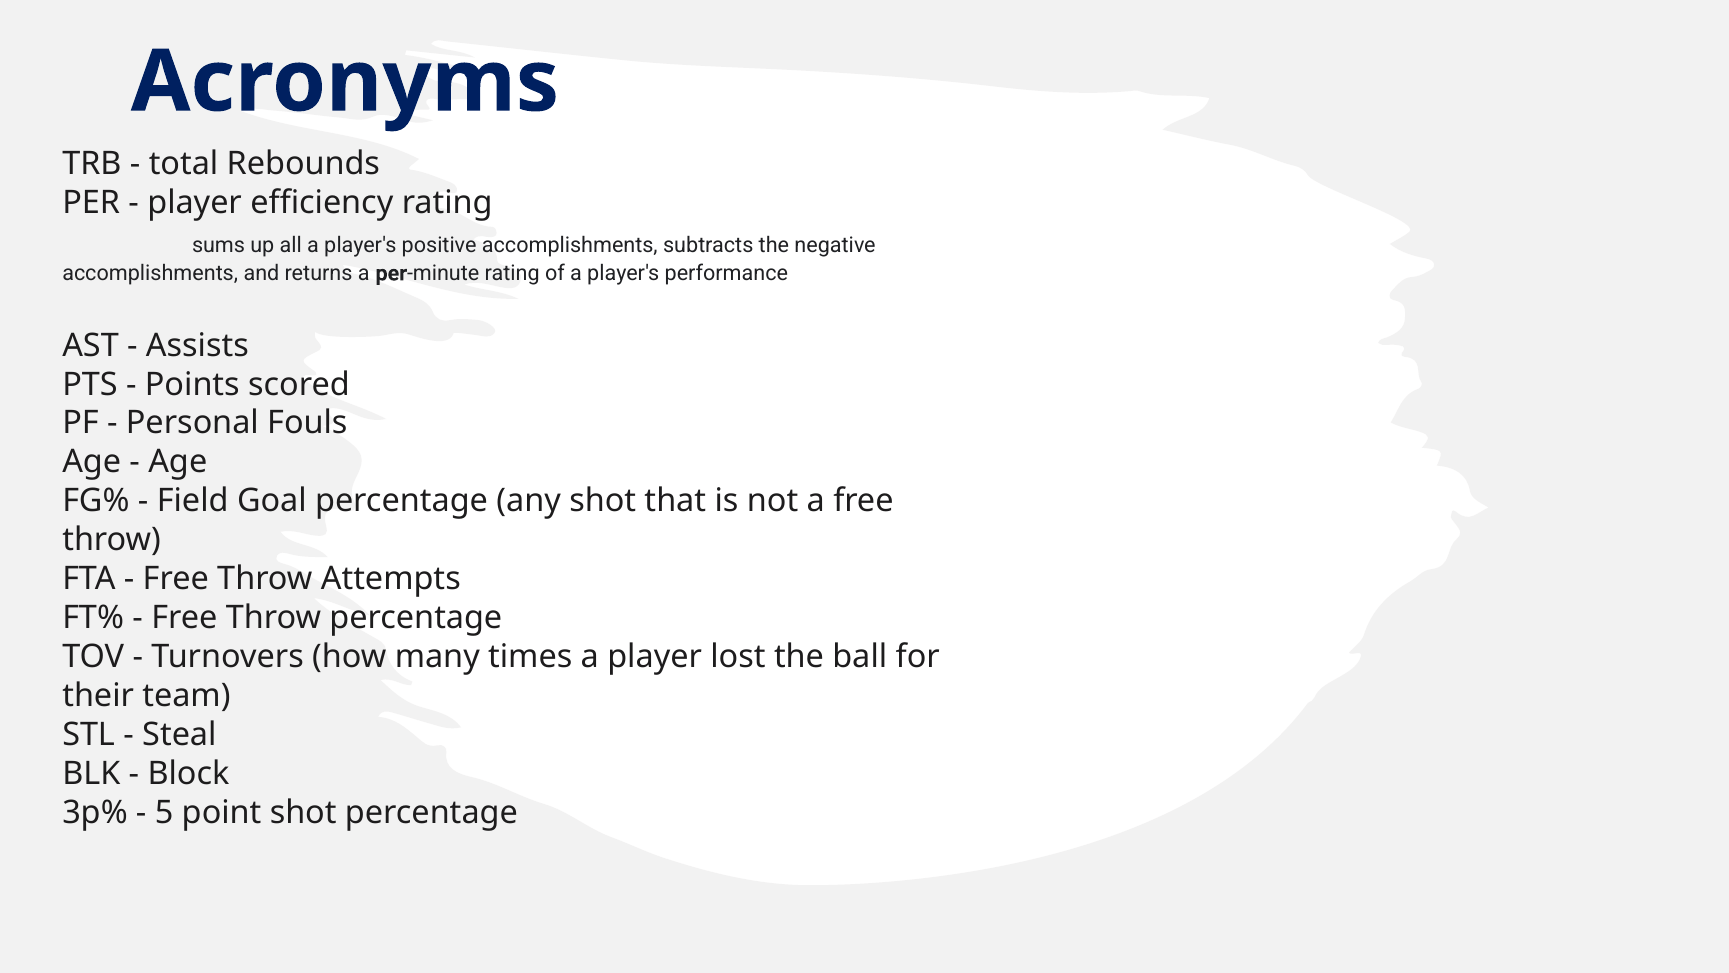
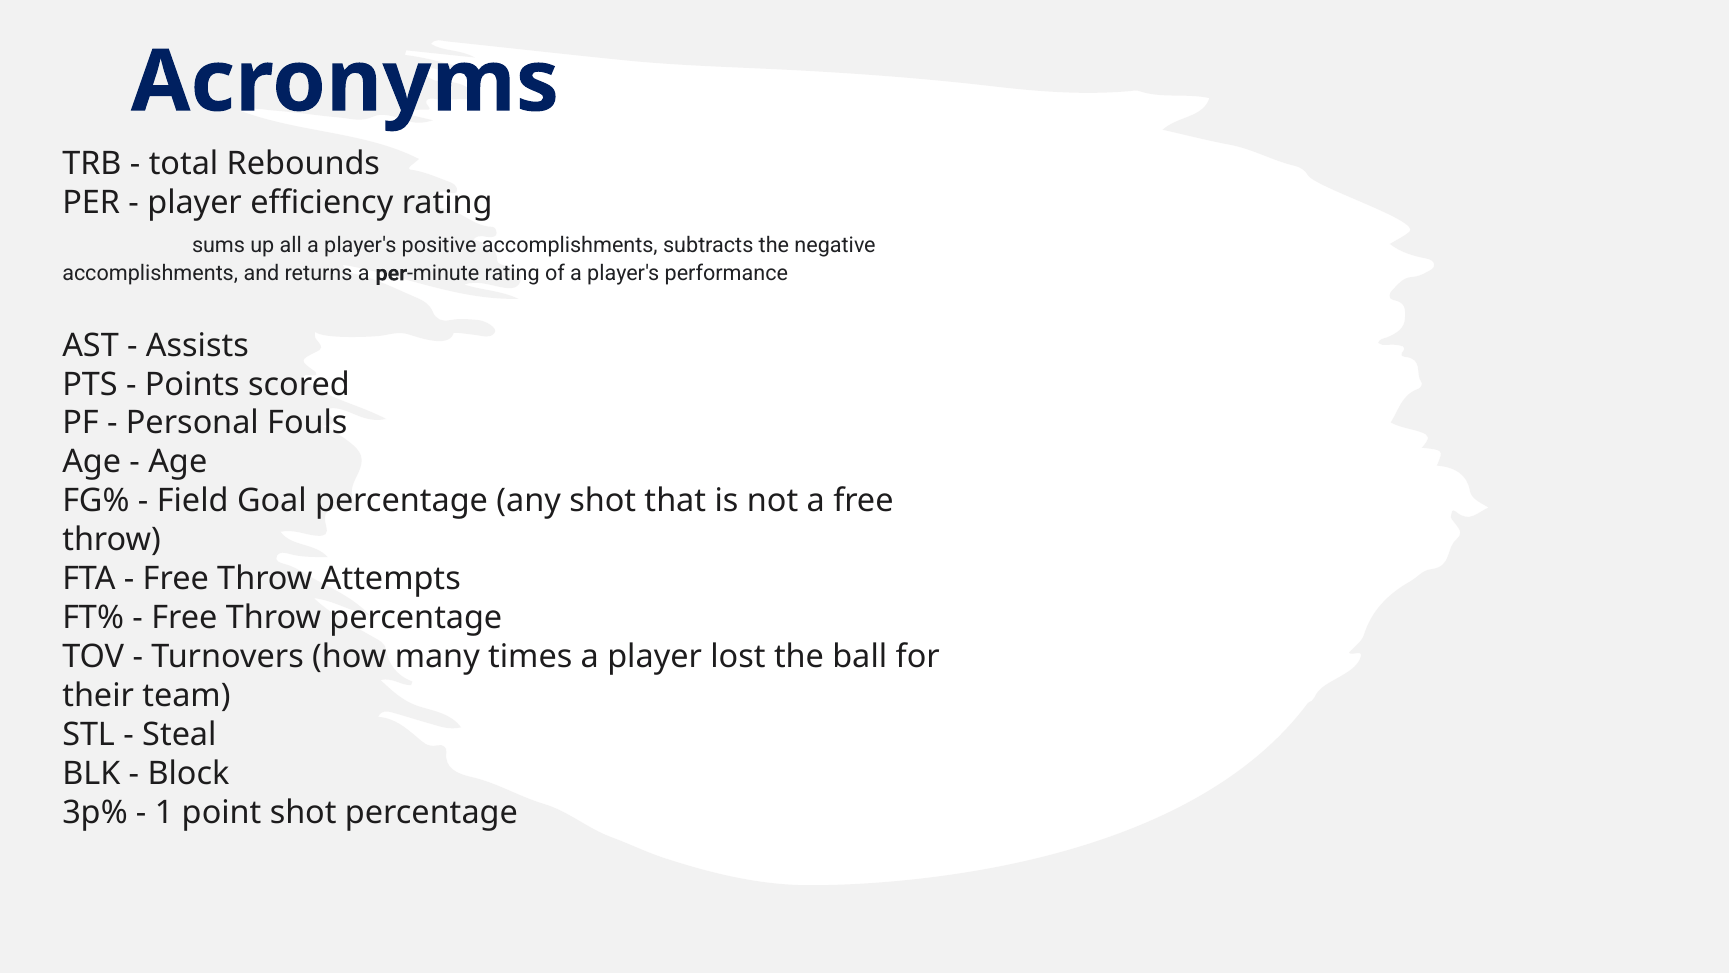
5: 5 -> 1 (164, 812)
